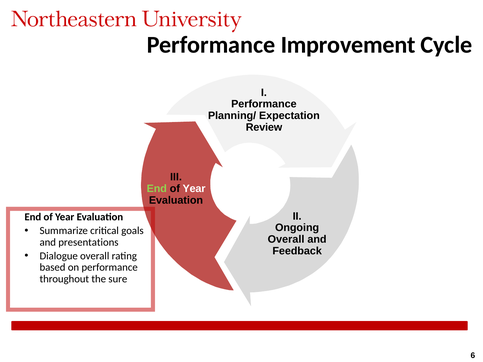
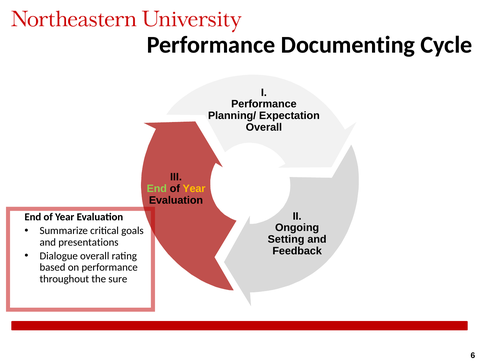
Improvement: Improvement -> Documenting (348, 45)
Review: Review -> Overall (264, 127)
Year colour: white -> yellow (194, 189)
Overall: Overall -> Setting (286, 239)
